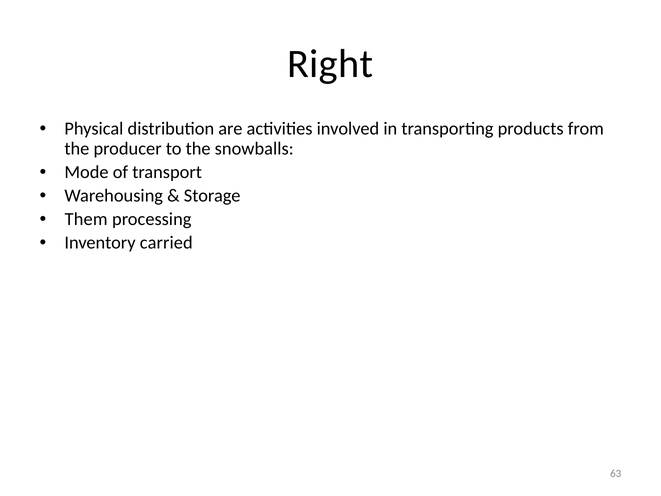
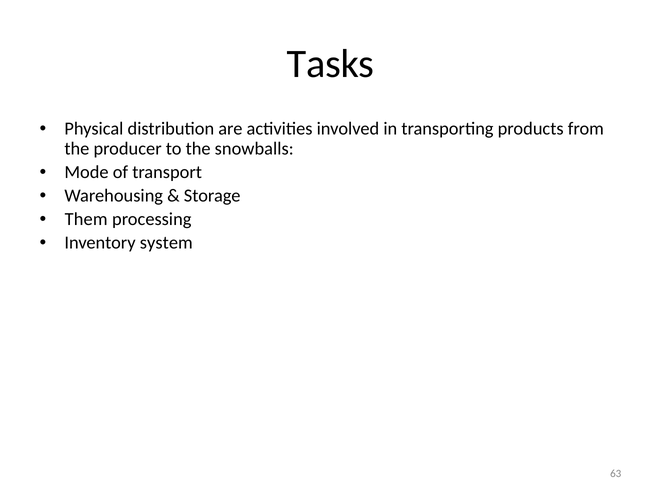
Right: Right -> Tasks (331, 64)
carried: carried -> system (166, 243)
